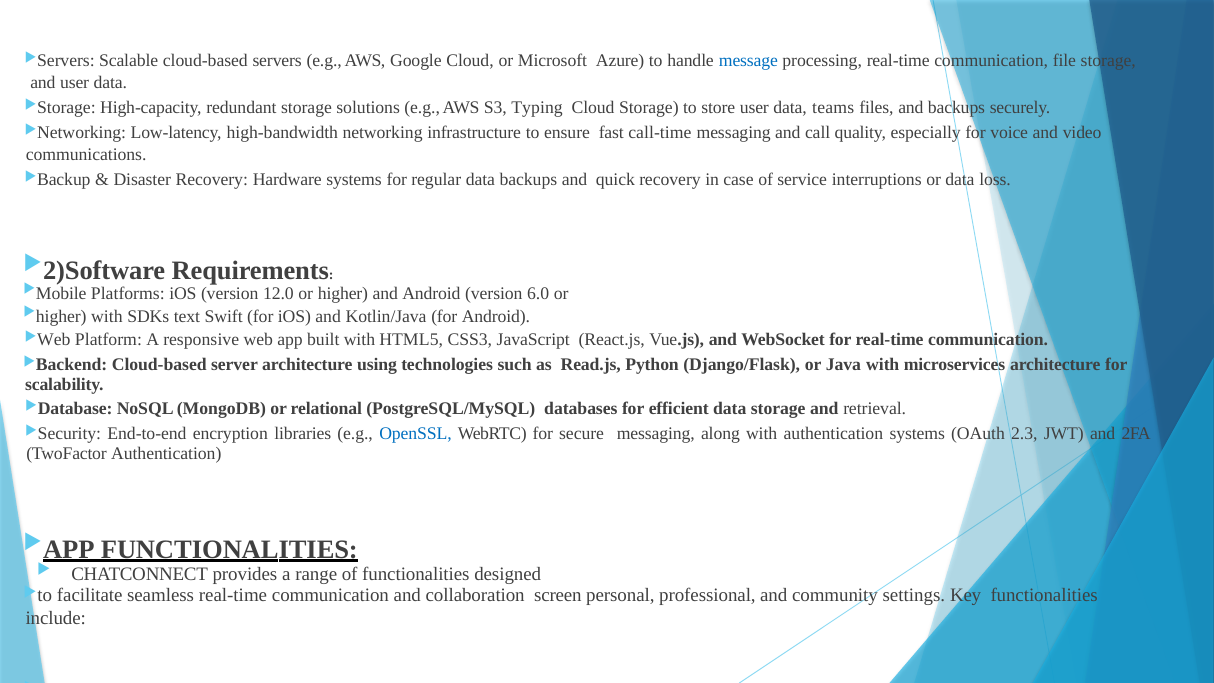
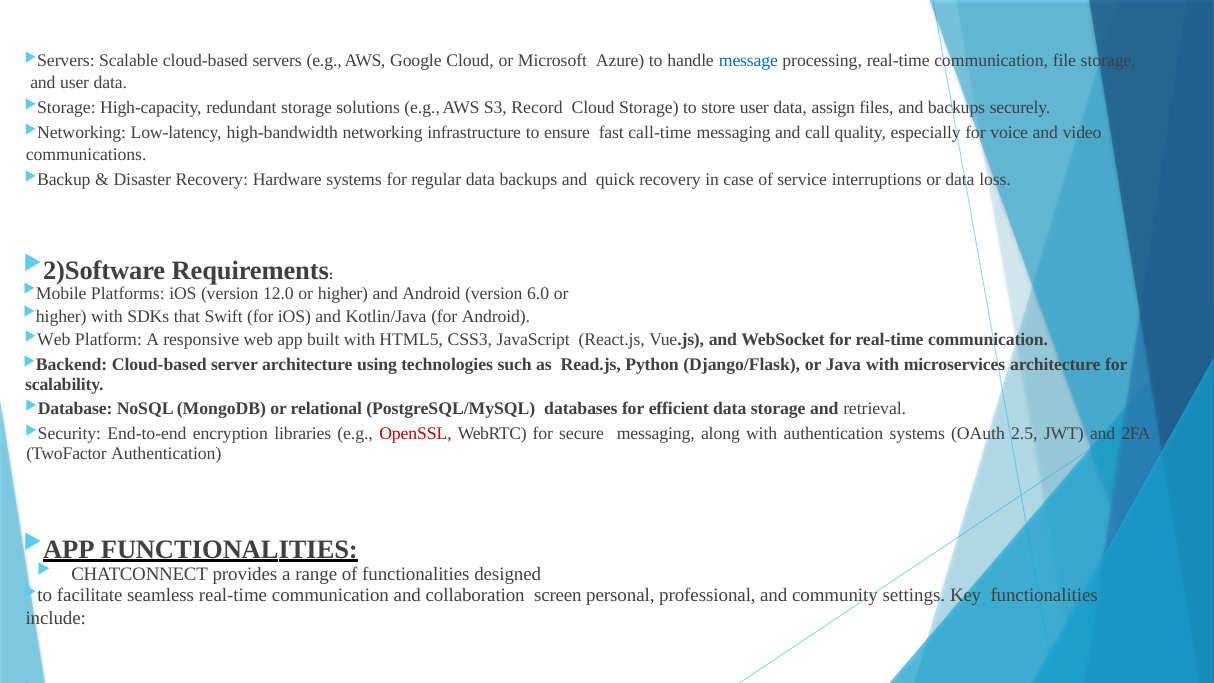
Typing: Typing -> Record (537, 107)
teams: teams -> assign (833, 107)
text: text -> that (187, 316)
OpenSSL colour: blue -> red (416, 433)
2.3: 2.3 -> 2.5 (1024, 433)
